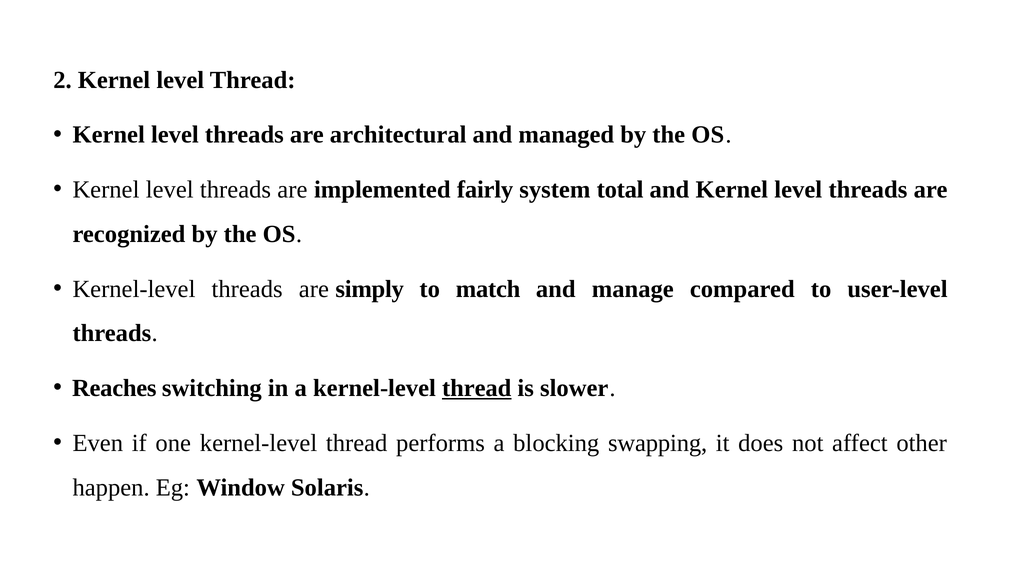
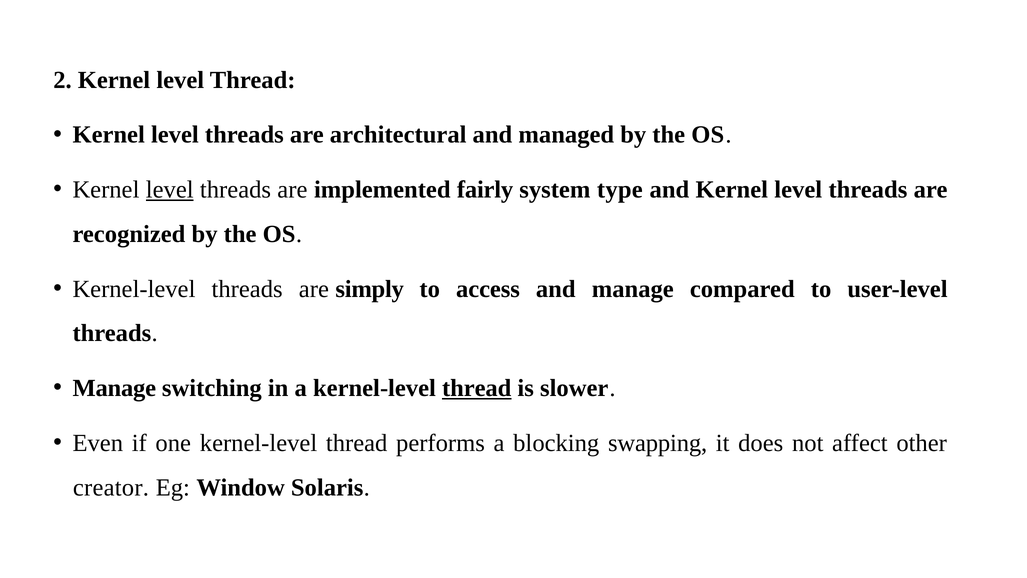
level underline: none -> present (170, 190)
total: total -> type (620, 190)
match: match -> access (488, 289)
Reaches: Reaches -> Manage (114, 388)
happen: happen -> creator (111, 487)
